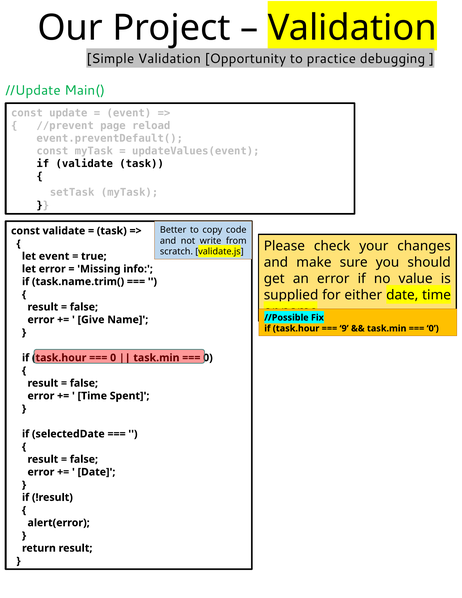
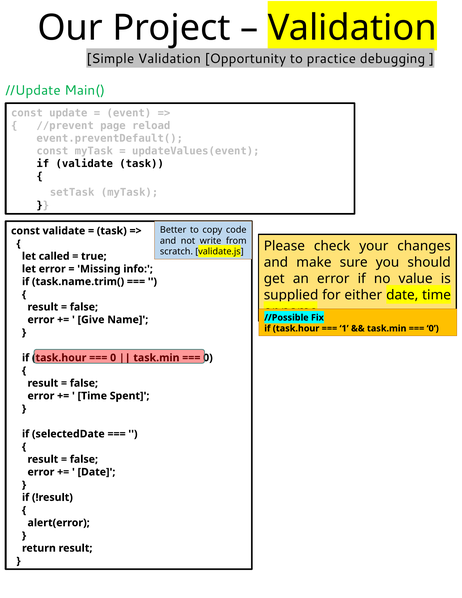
let event: event -> called (54, 256)
9: 9 -> 1 (344, 328)
